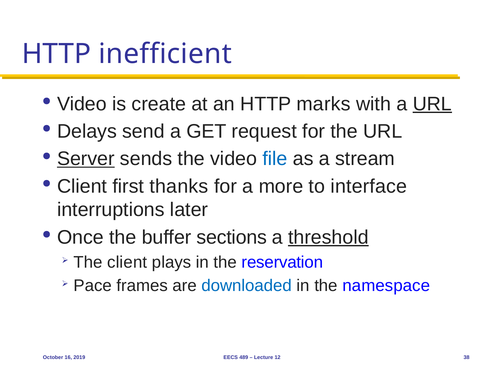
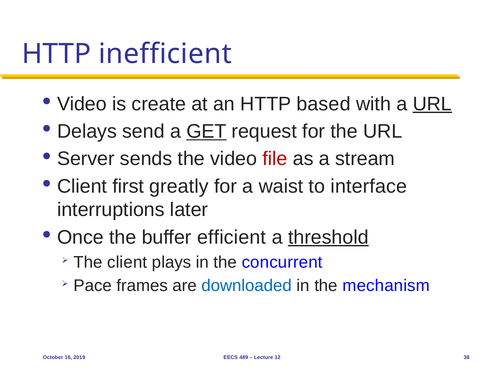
marks: marks -> based (324, 104)
GET underline: none -> present (206, 131)
Server underline: present -> none (86, 159)
file colour: blue -> red (275, 159)
thanks: thanks -> greatly (179, 186)
more: more -> waist (281, 186)
sections: sections -> efficient (232, 237)
reservation: reservation -> concurrent (282, 262)
namespace: namespace -> mechanism (386, 286)
